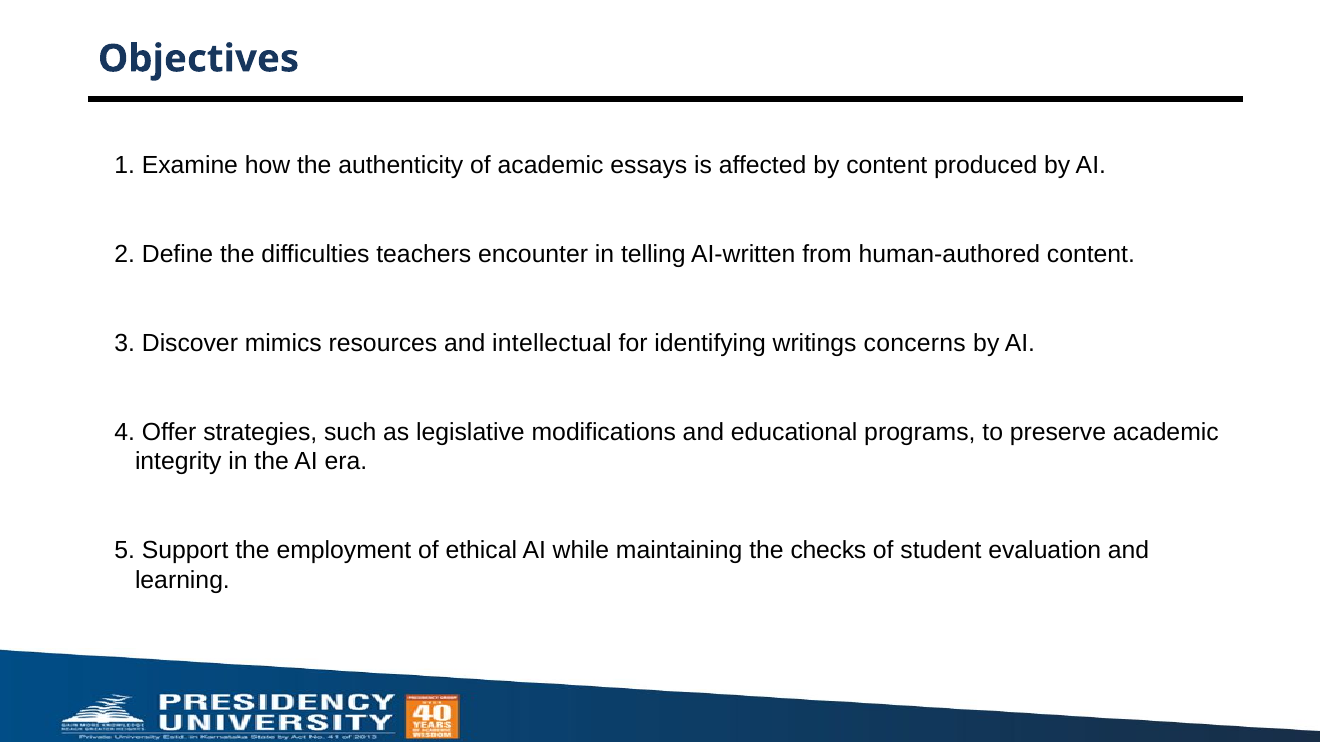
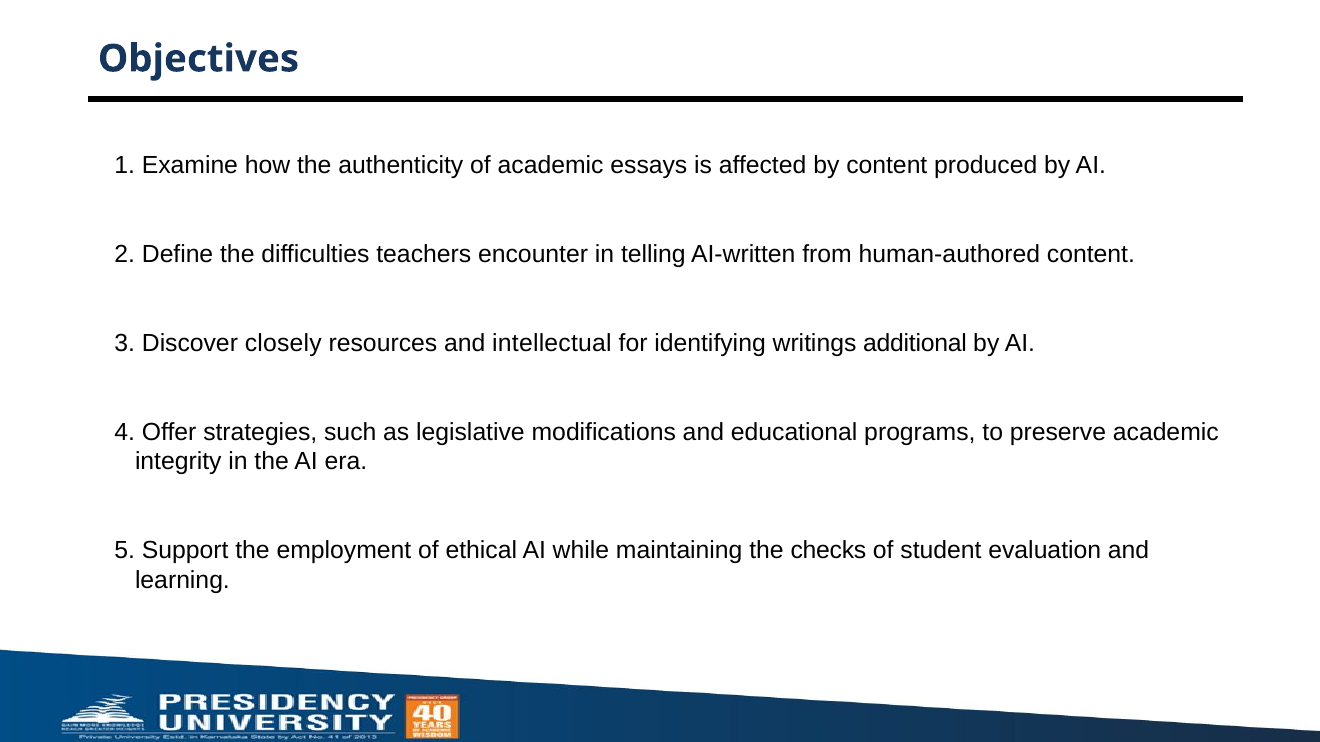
mimics: mimics -> closely (283, 343)
concerns: concerns -> additional (915, 343)
